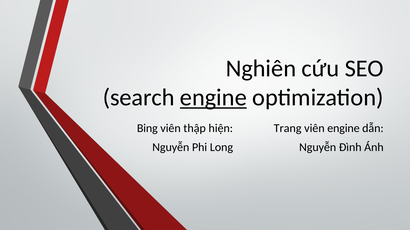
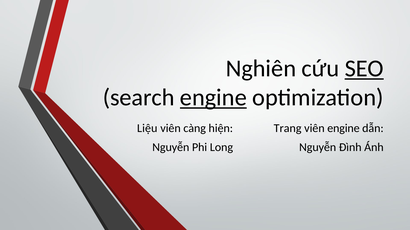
SEO underline: none -> present (364, 69)
Bing: Bing -> Liệu (147, 128)
thập: thập -> càng (195, 128)
